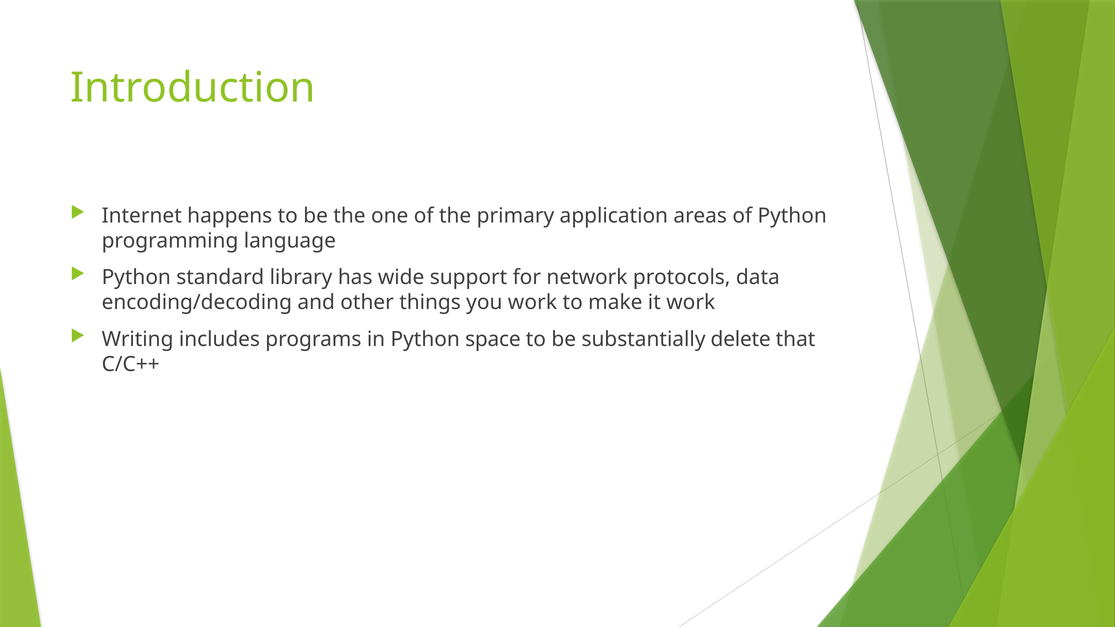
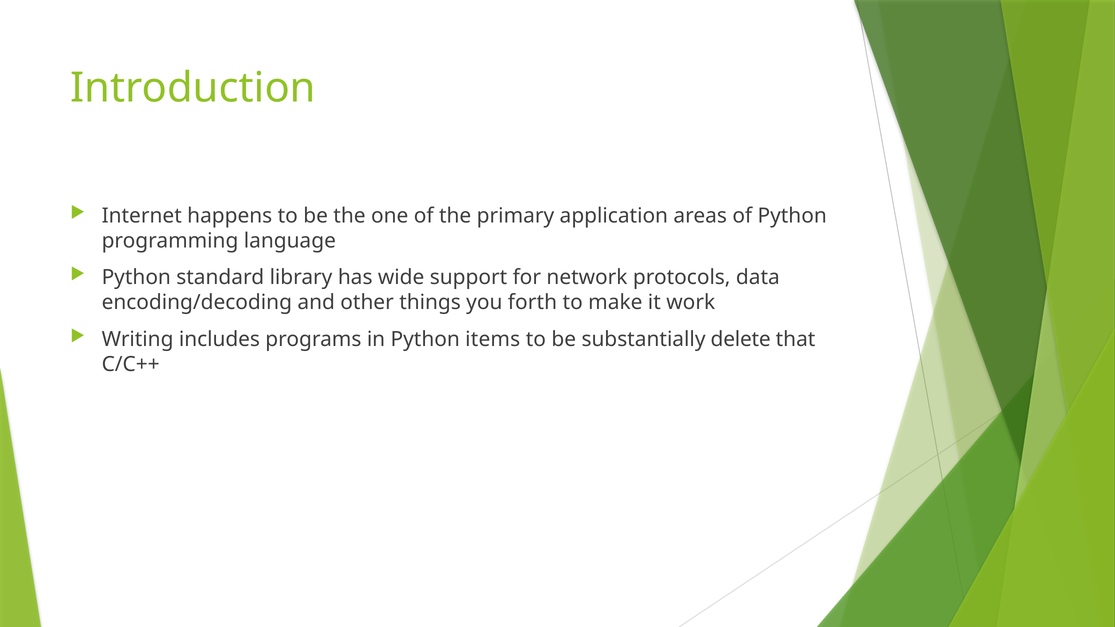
you work: work -> forth (532, 303)
space: space -> items (493, 339)
